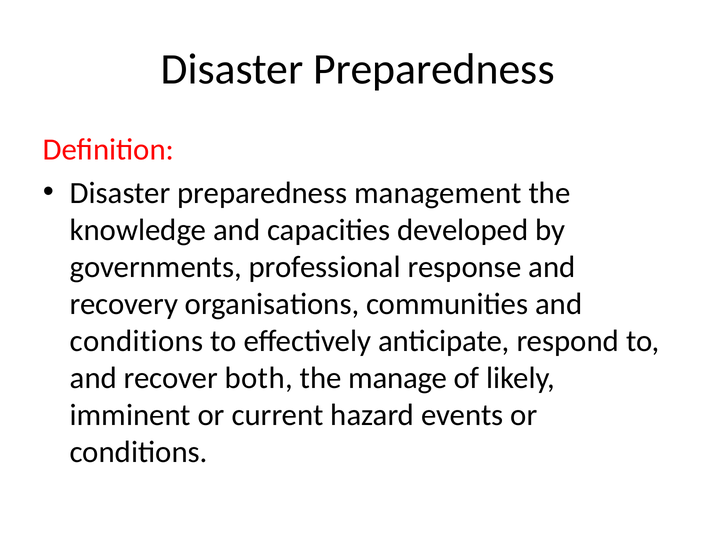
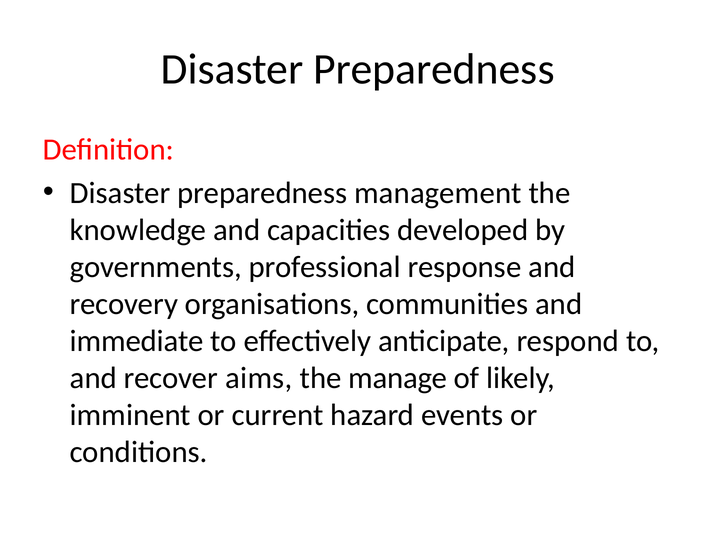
conditions: conditions -> immediate (137, 341)
both: both -> aims (259, 378)
